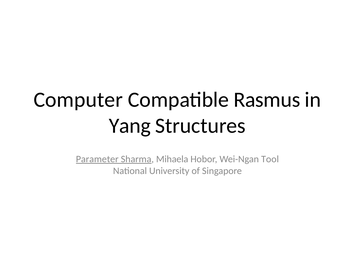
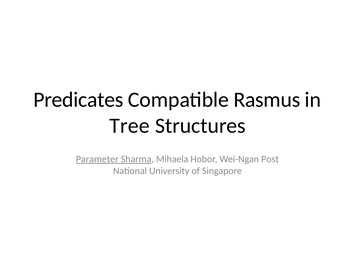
Computer: Computer -> Predicates (78, 100)
Yang: Yang -> Tree (130, 126)
Tool: Tool -> Post (270, 159)
